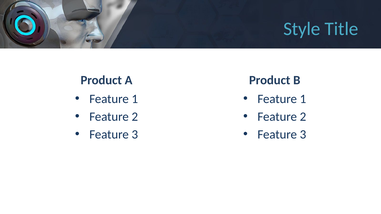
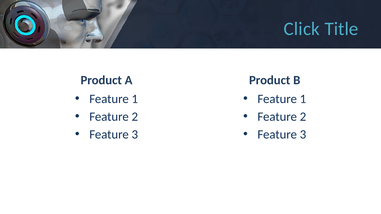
Style: Style -> Click (302, 29)
